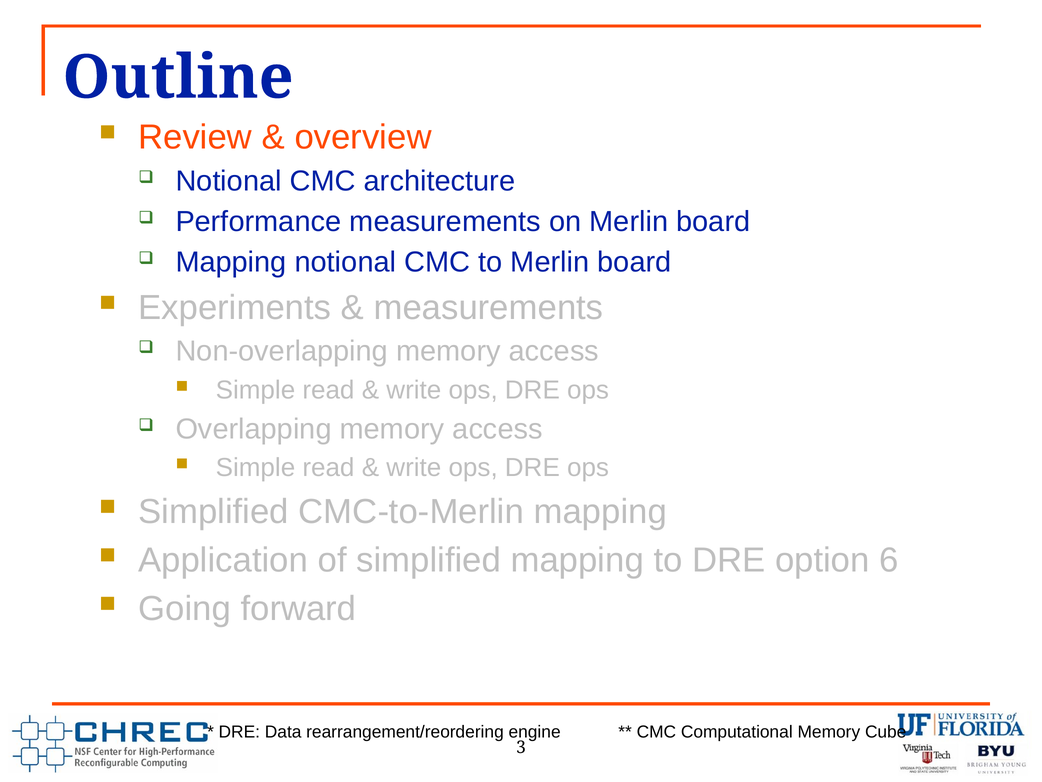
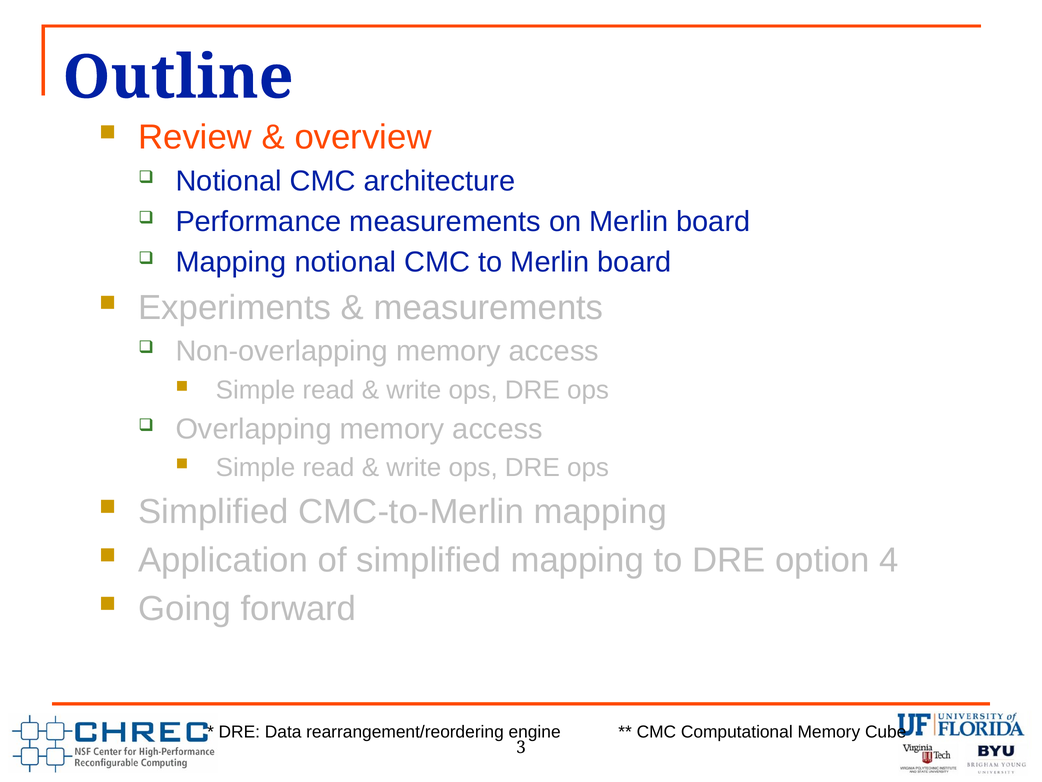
6: 6 -> 4 (889, 560)
